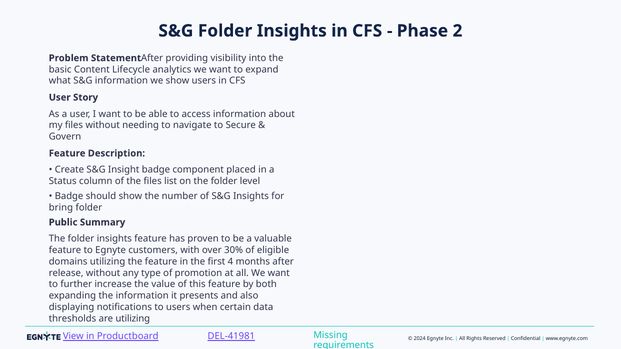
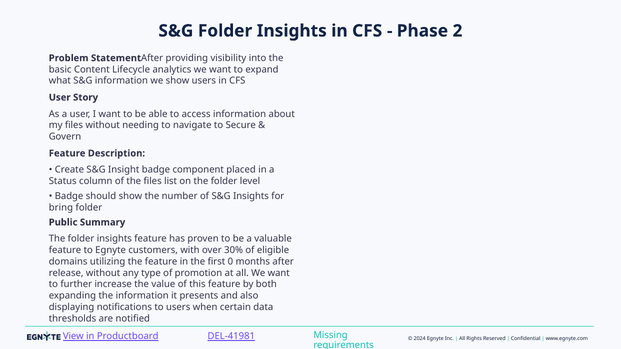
4: 4 -> 0 (230, 262)
are utilizing: utilizing -> notified (133, 319)
